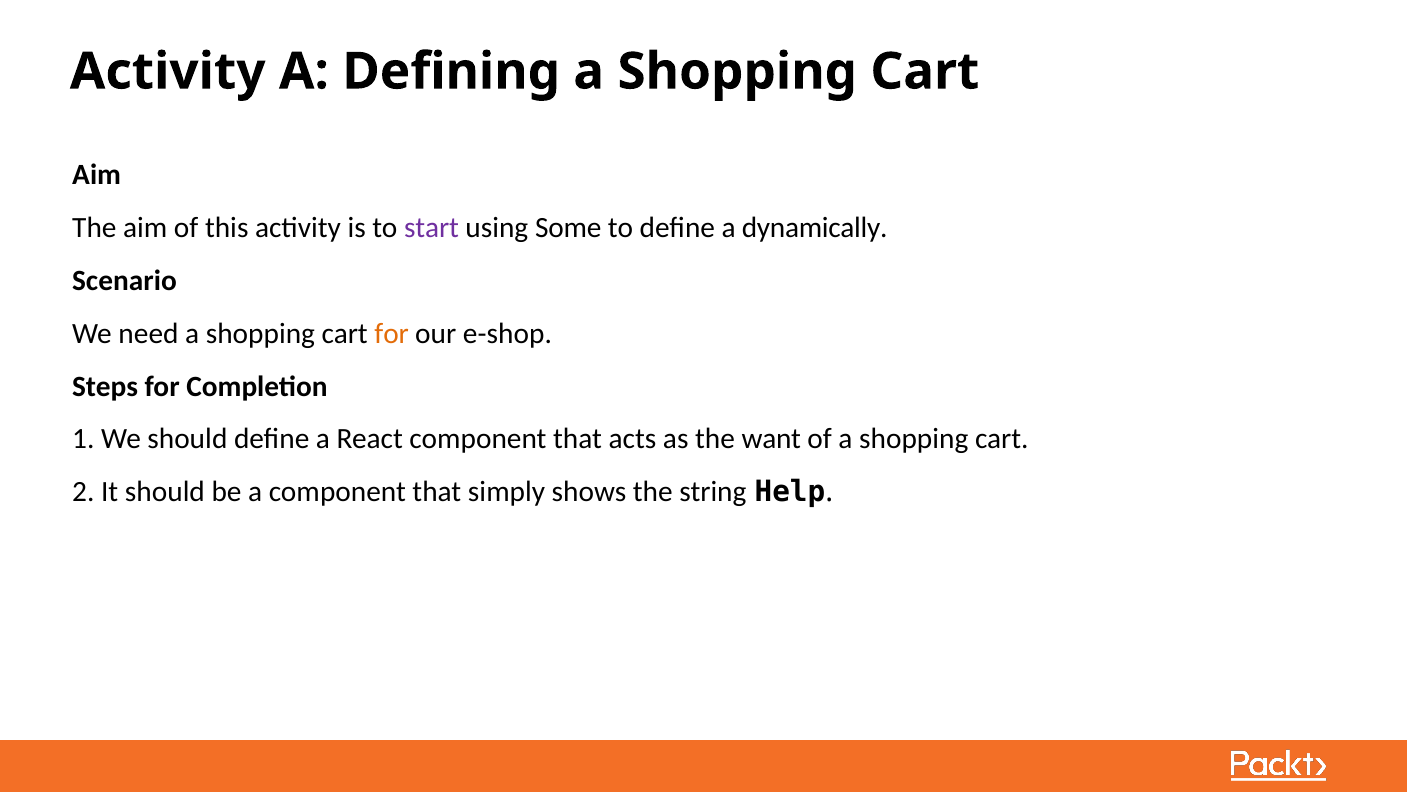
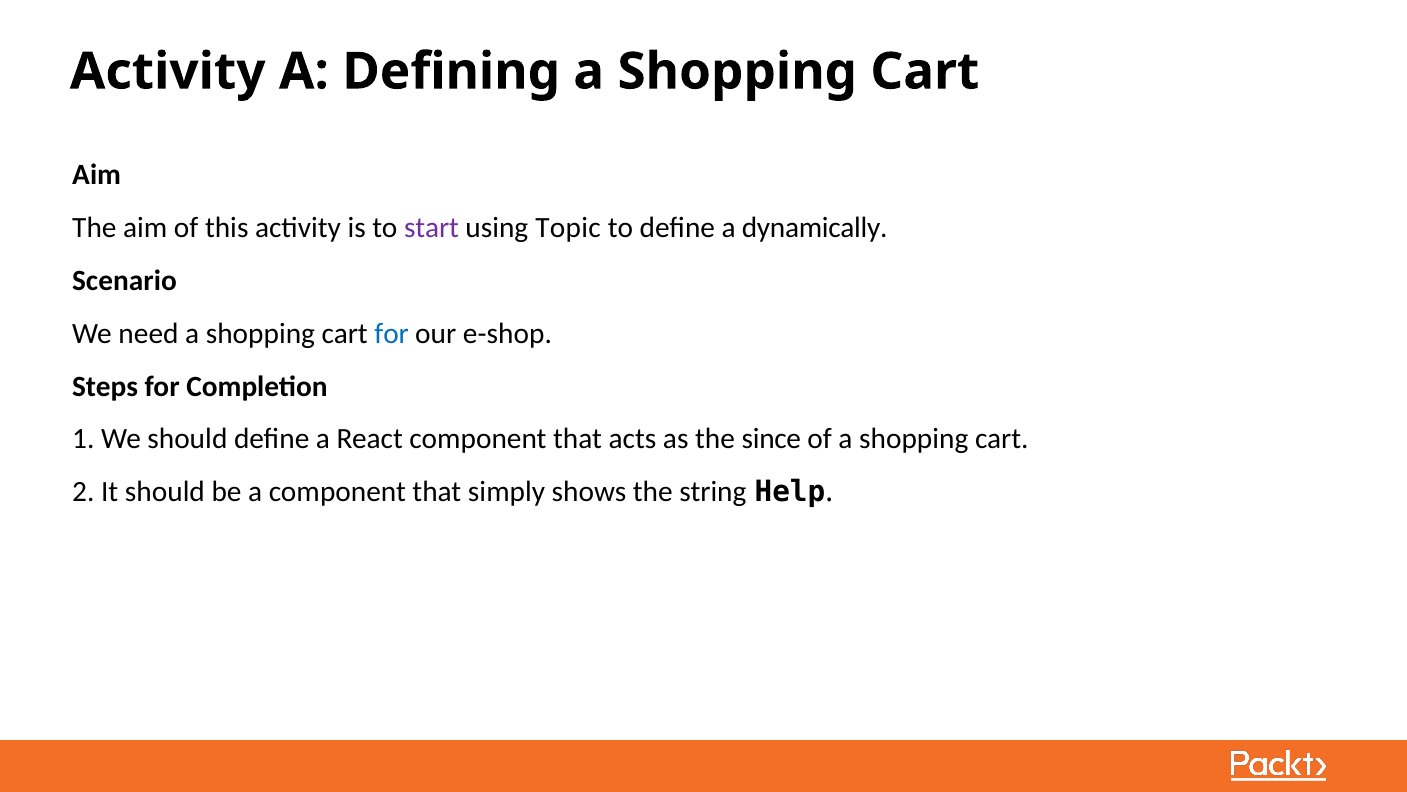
Some: Some -> Topic (568, 228)
for colour: orange -> blue (392, 333)
want: want -> since (771, 439)
